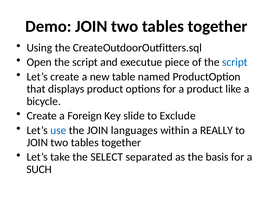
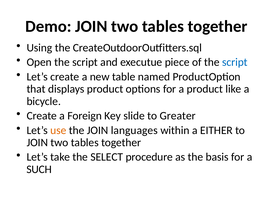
Exclude: Exclude -> Greater (178, 116)
use colour: blue -> orange (58, 130)
REALLY: REALLY -> EITHER (216, 130)
separated: separated -> procedure (149, 157)
